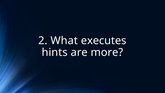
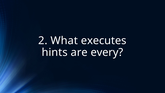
more: more -> every (107, 52)
